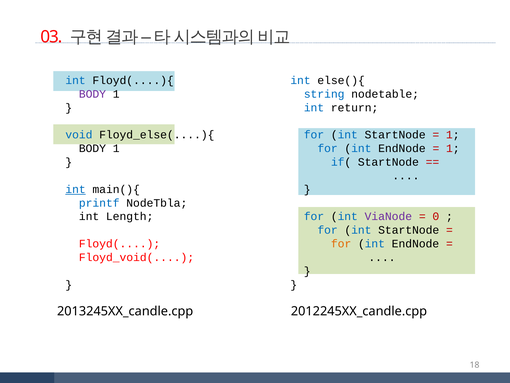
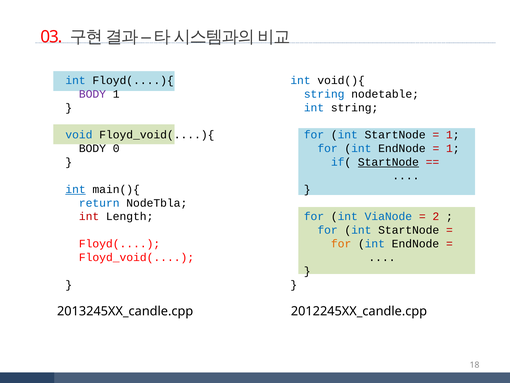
else(){: else(){ -> void(){ (341, 80)
int return: return -> string (355, 108)
Floyd_else(....){: Floyd_else(....){ -> Floyd_void(....){ (157, 135)
1: 1 -> 0 (116, 148)
StartNode underline: none -> present (388, 162)
printf: printf -> return (99, 203)
int colour: black -> red (89, 216)
ViaNode colour: purple -> blue (388, 216)
0: 0 -> 2 (436, 216)
